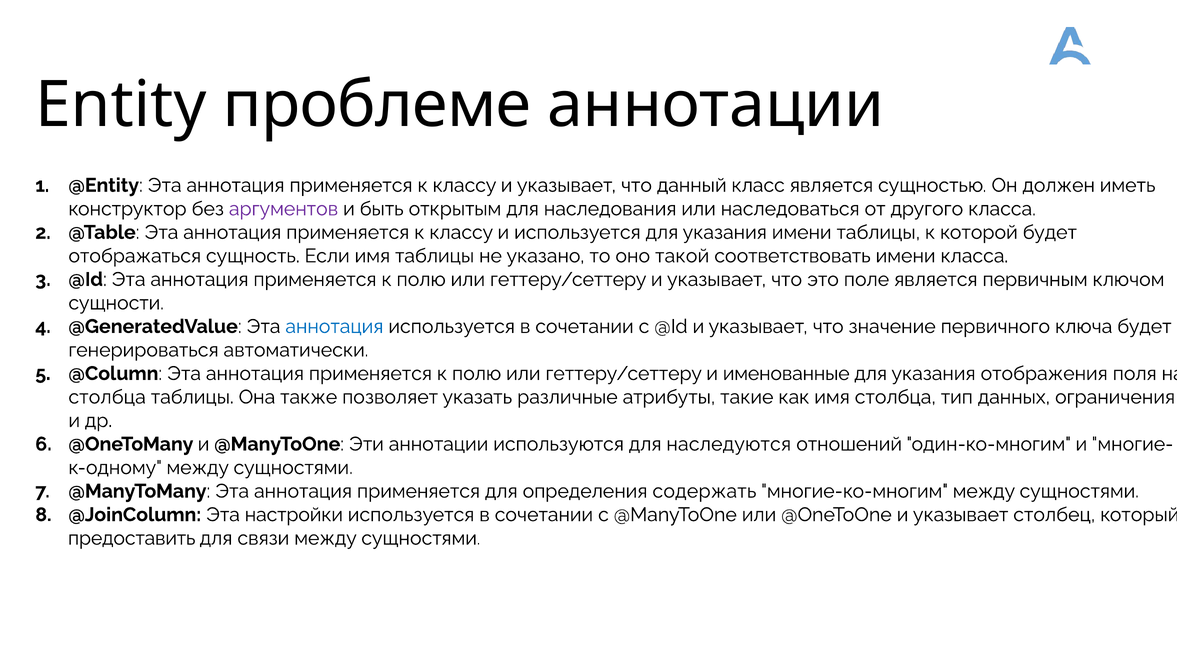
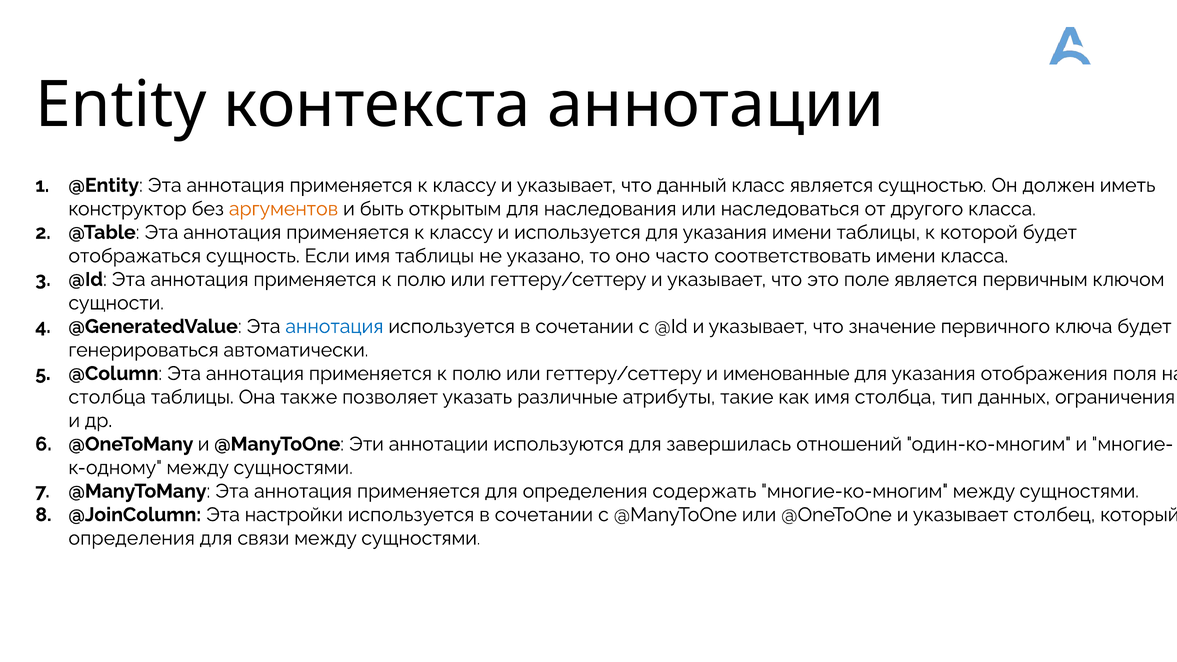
проблеме: проблеме -> контекста (377, 105)
аргументов colour: purple -> orange (284, 209)
такой: такой -> часто (682, 256)
наследуются: наследуются -> завершилась (729, 444)
предоставить: предоставить -> определения (132, 538)
